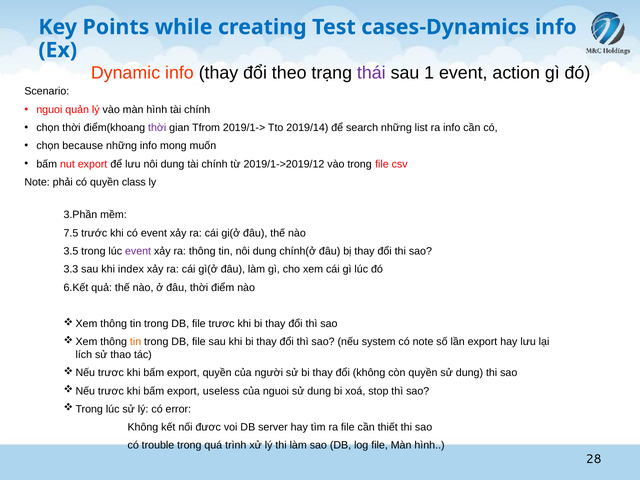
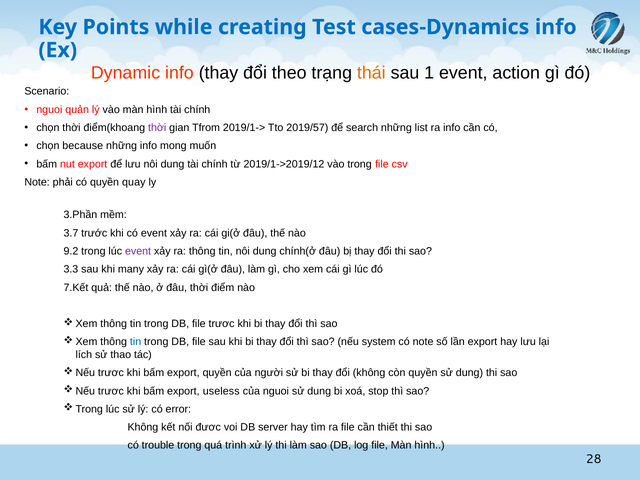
thái colour: purple -> orange (371, 73)
2019/14: 2019/14 -> 2019/57 (307, 128)
class: class -> quay (134, 182)
7.5: 7.5 -> 3.7 (71, 233)
3.5: 3.5 -> 9.2 (71, 251)
index: index -> many (131, 269)
6.Kết: 6.Kết -> 7.Kết (76, 288)
tin colour: orange -> blue (136, 342)
